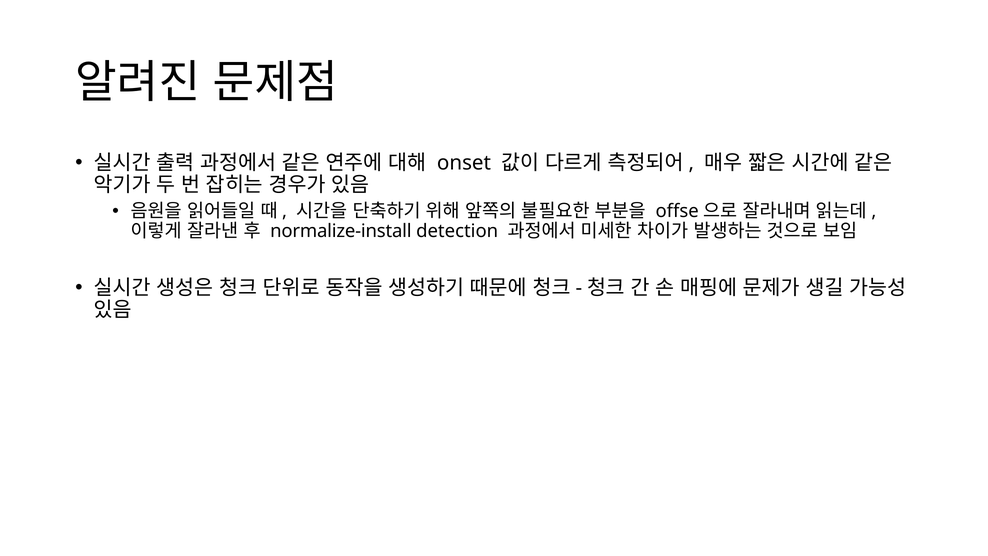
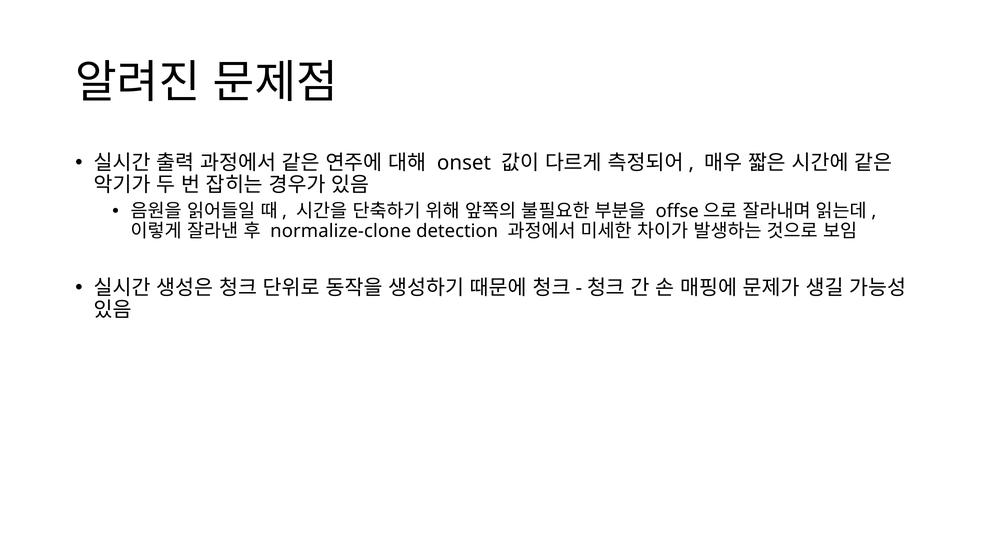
normalize-install: normalize-install -> normalize-clone (341, 231)
